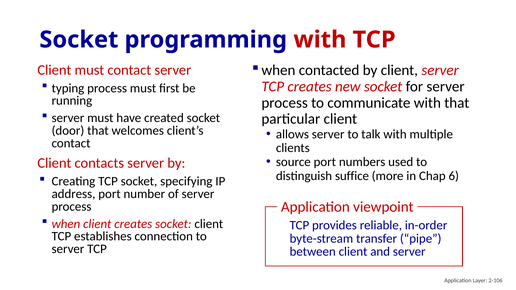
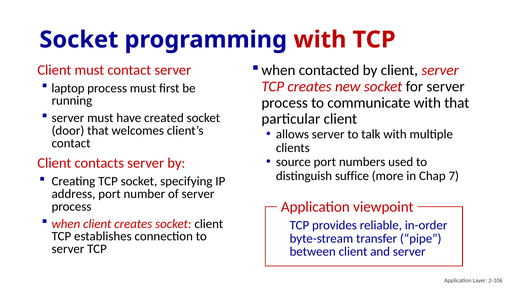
typing: typing -> laptop (68, 88)
6: 6 -> 7 (454, 176)
